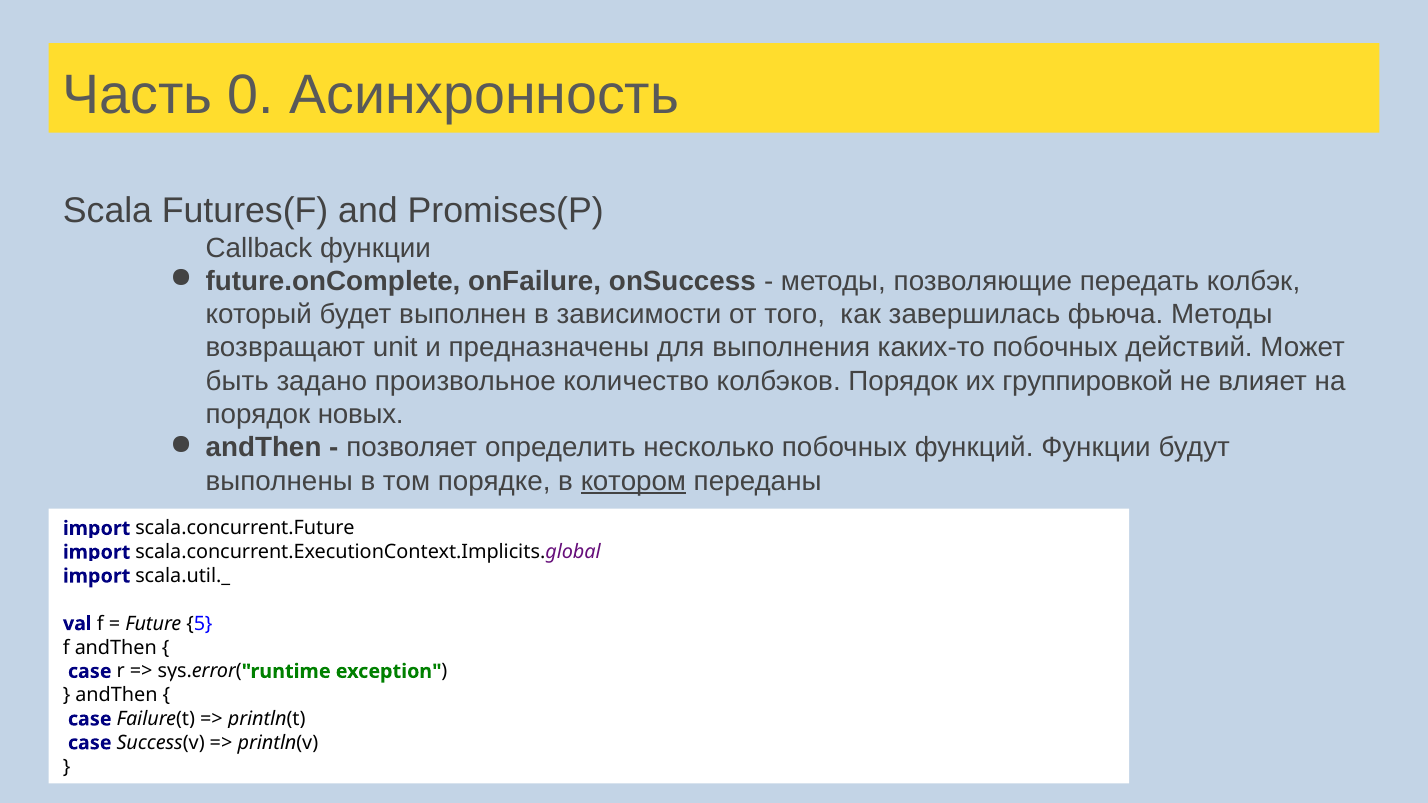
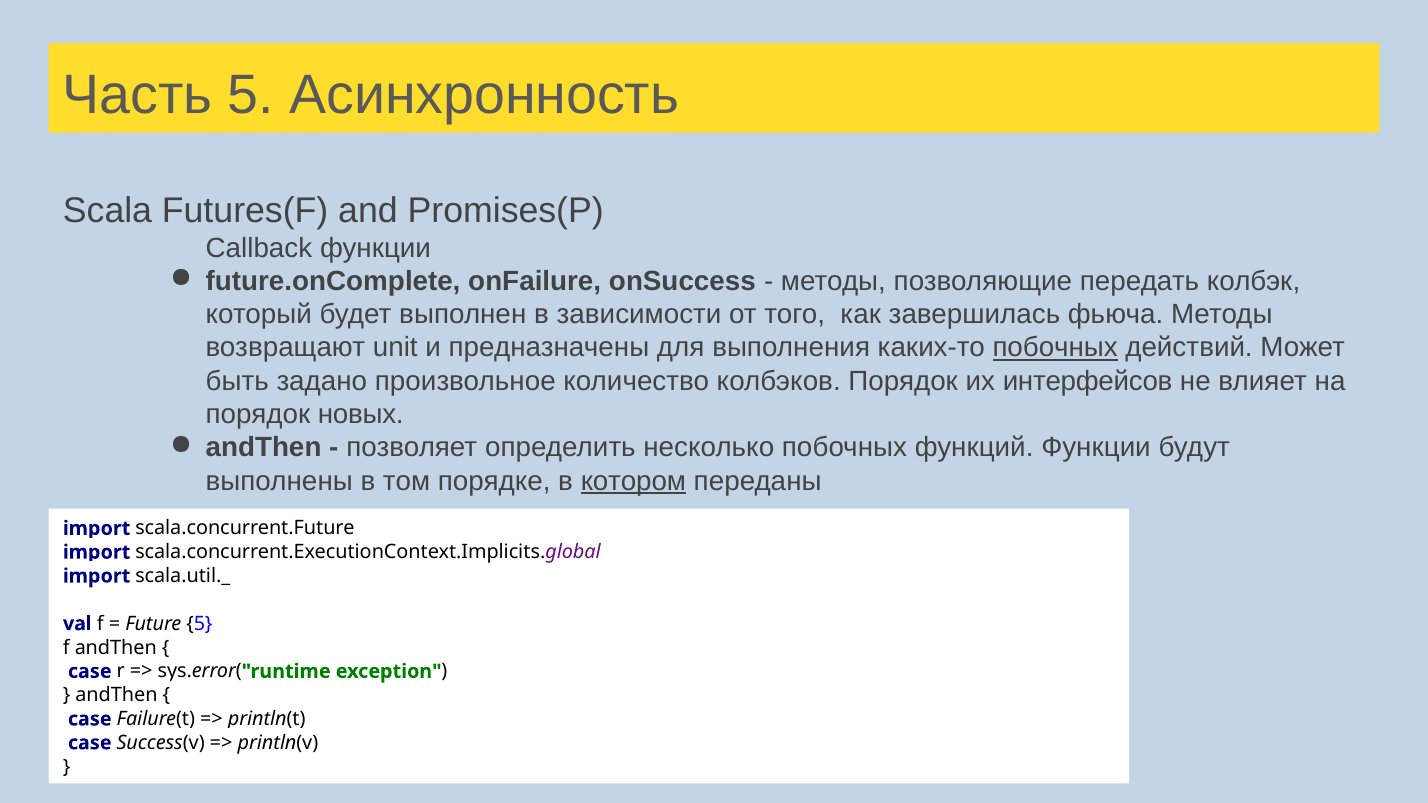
Часть 0: 0 -> 5 (251, 95)
побочных underline: none -> present (1055, 348)
группировкой: группировкой -> интерфейсов (1088, 381)
